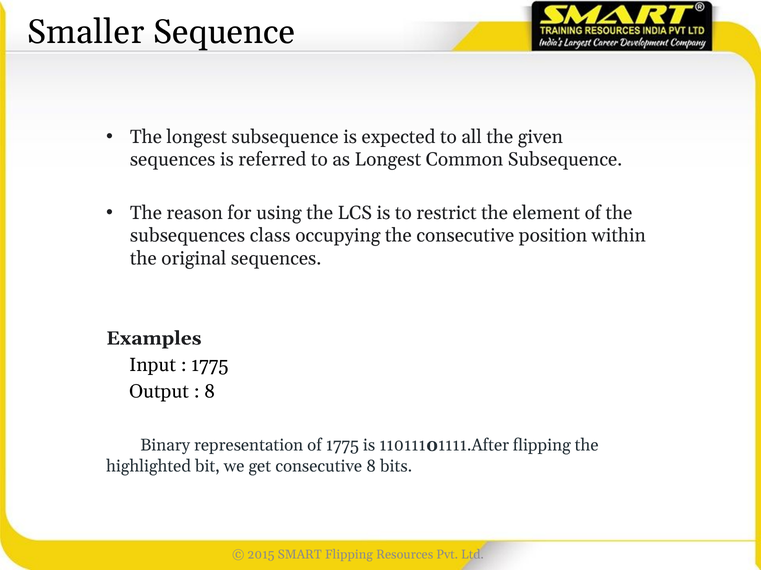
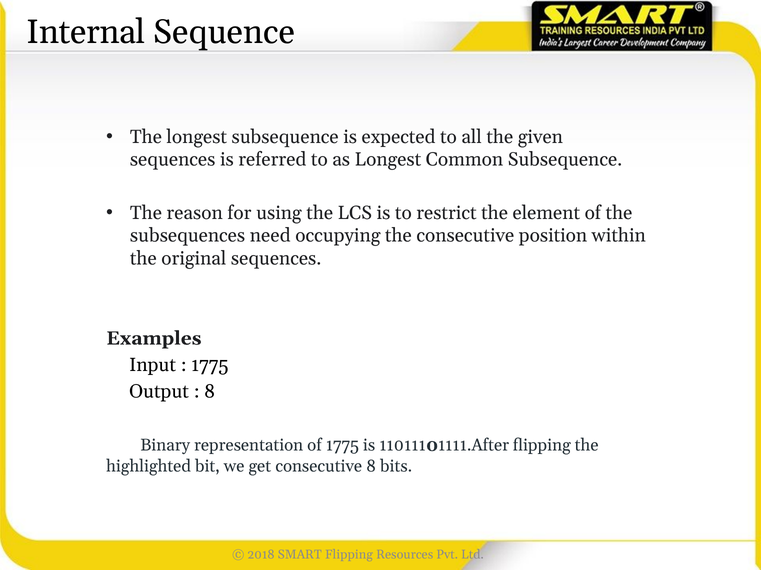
Smaller: Smaller -> Internal (86, 32)
class: class -> need (270, 236)
2015: 2015 -> 2018 (261, 555)
